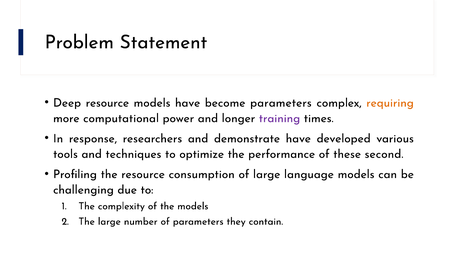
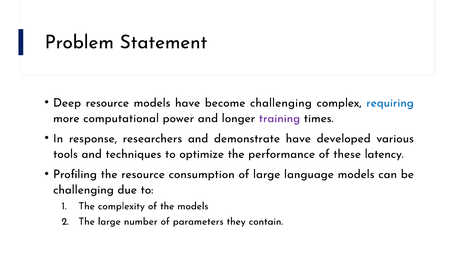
become parameters: parameters -> challenging (281, 103)
requiring colour: orange -> blue (390, 103)
second: second -> latency (384, 154)
